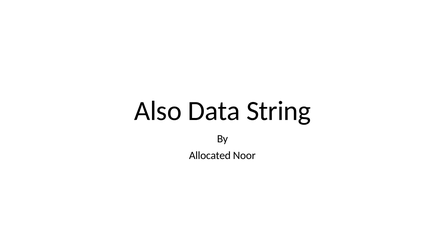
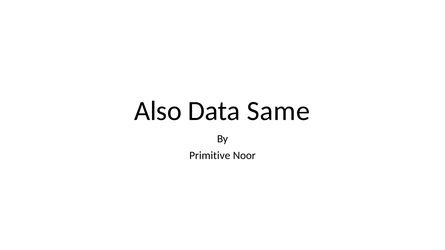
String: String -> Same (278, 111)
Allocated: Allocated -> Primitive (210, 156)
